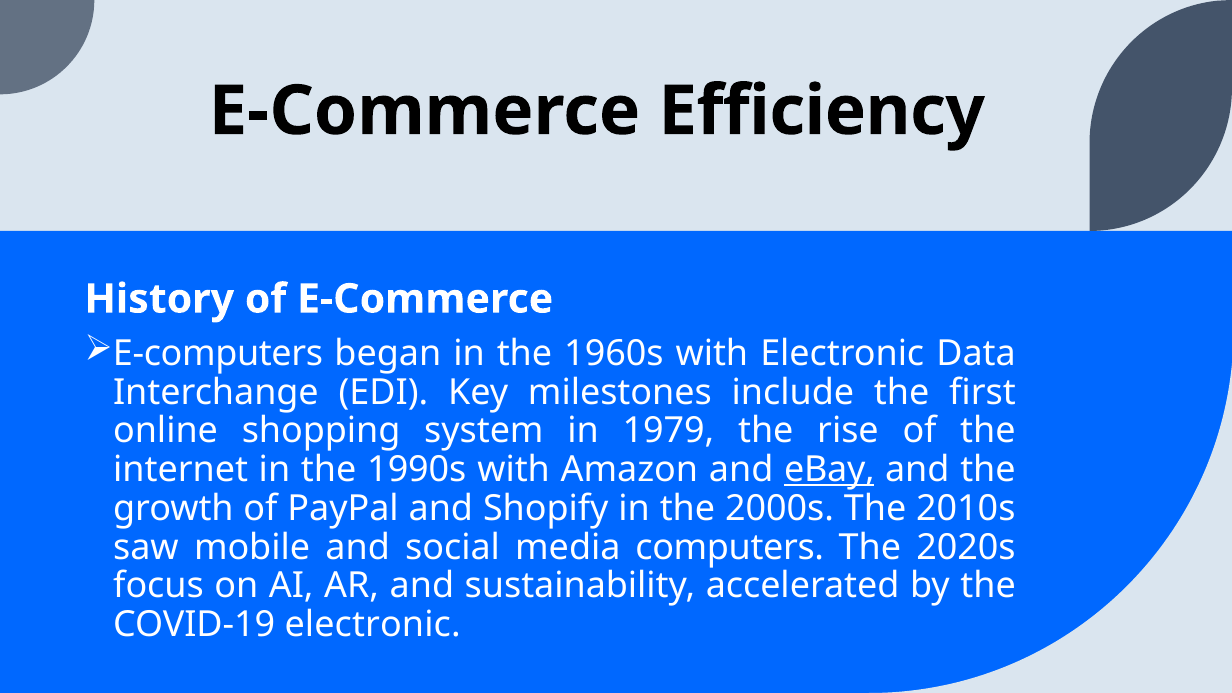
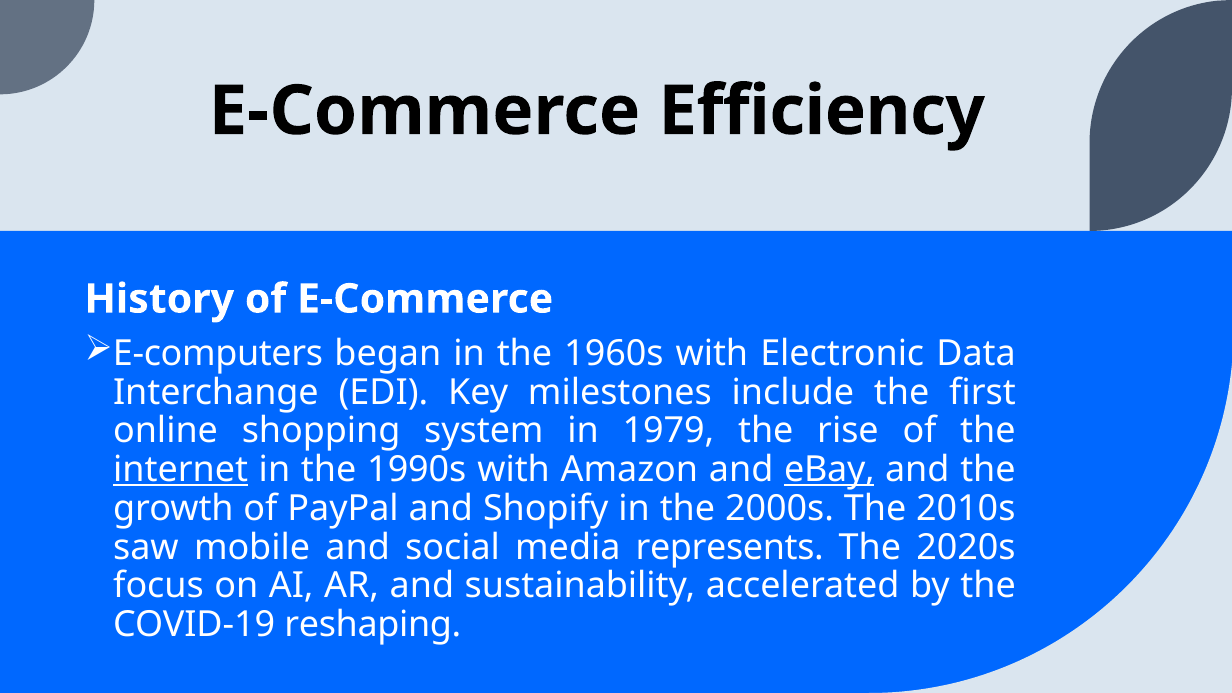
internet underline: none -> present (181, 470)
computers: computers -> represents (730, 547)
COVID-19 electronic: electronic -> reshaping (373, 625)
